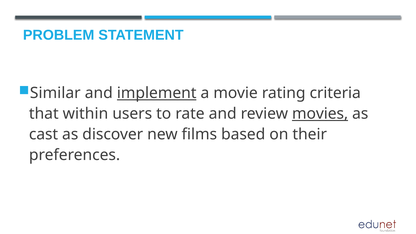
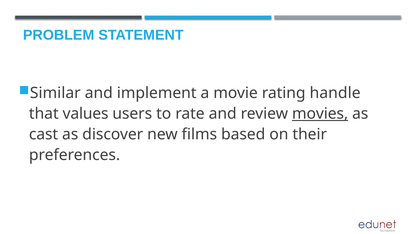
implement underline: present -> none (157, 93)
criteria: criteria -> handle (335, 93)
within: within -> values (86, 114)
